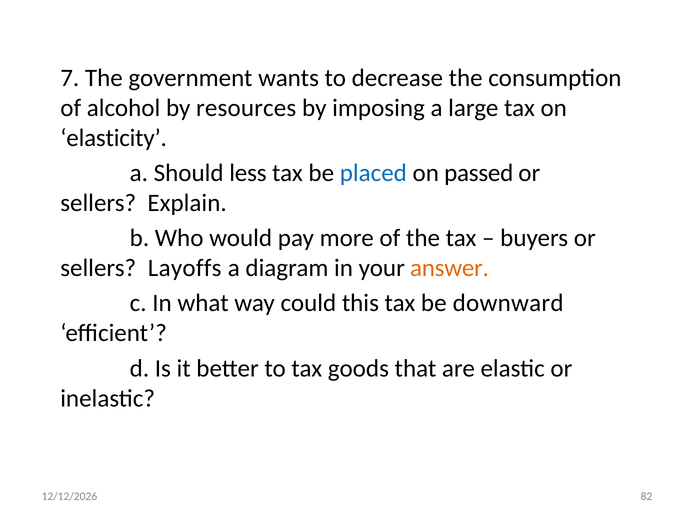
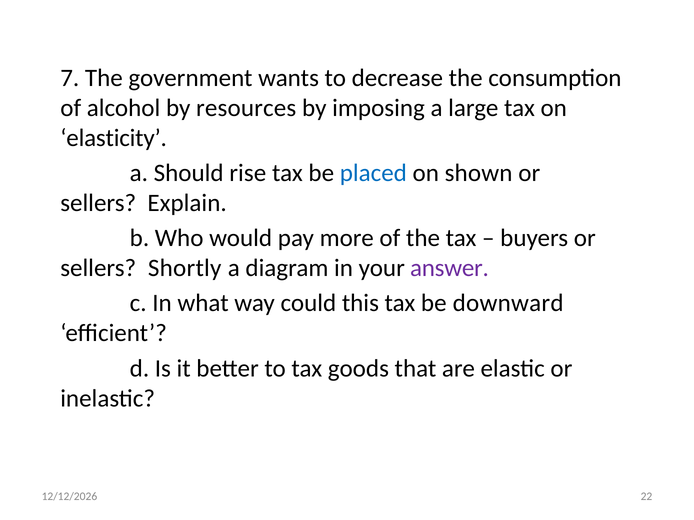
less: less -> rise (248, 173)
passed: passed -> shown (479, 173)
Layoffs: Layoffs -> Shortly (185, 268)
answer colour: orange -> purple (449, 268)
82: 82 -> 22 (646, 497)
